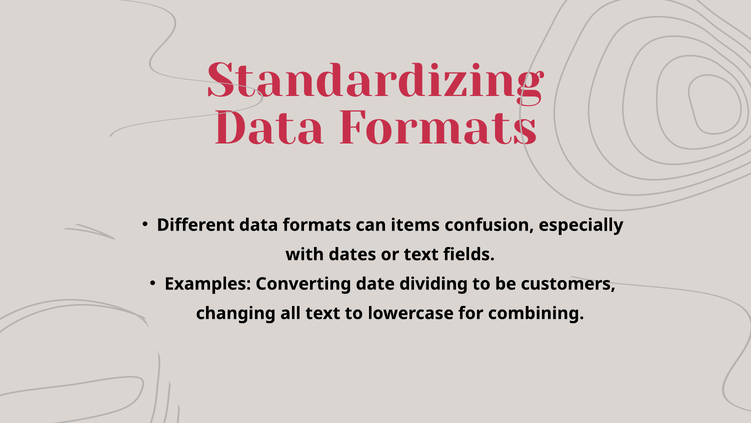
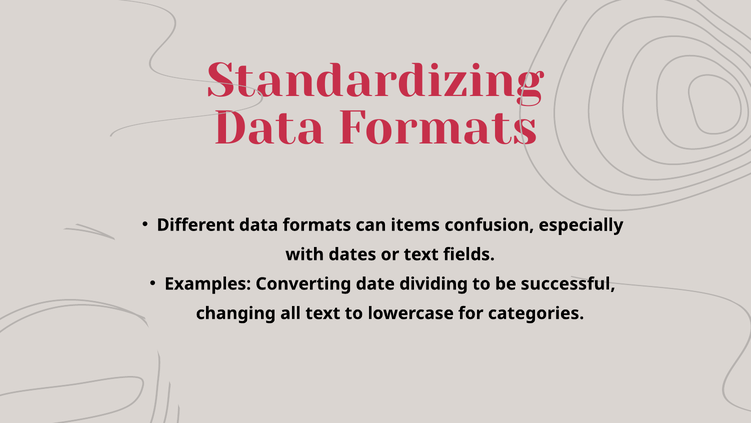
customers: customers -> successful (568, 284)
combining: combining -> categories (536, 313)
